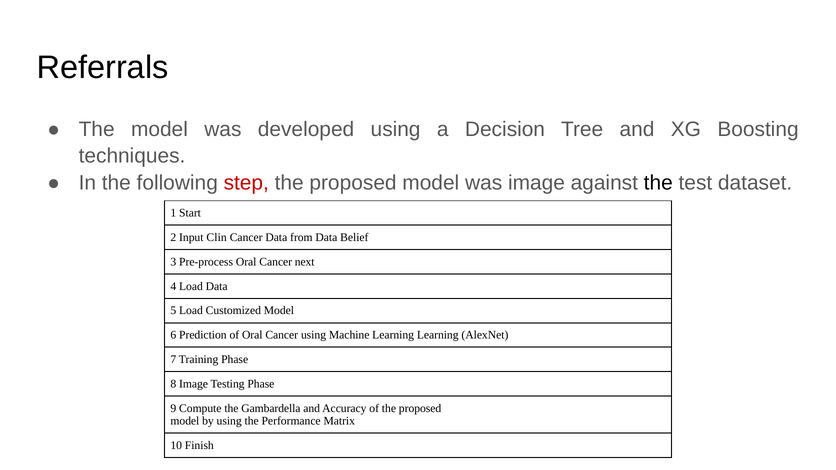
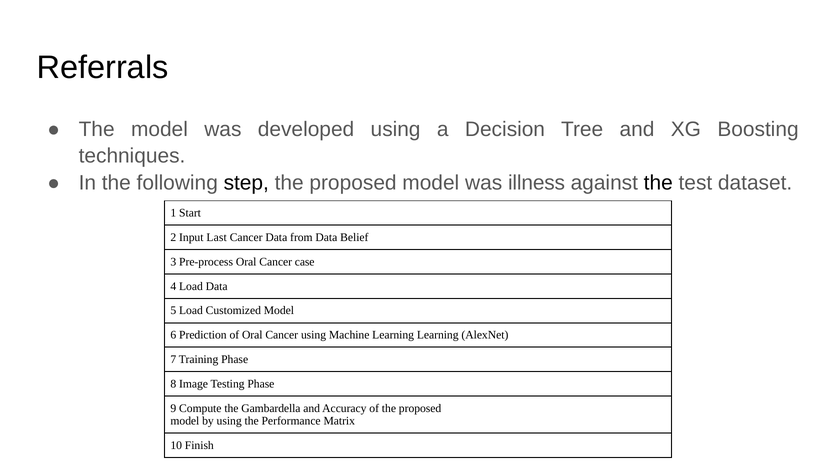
step colour: red -> black (246, 183)
was image: image -> illness (537, 183)
Clin: Clin -> Last (217, 238)
next: next -> case (305, 262)
